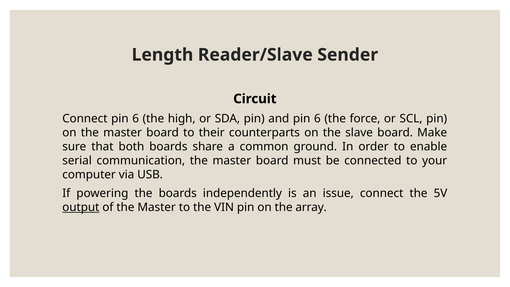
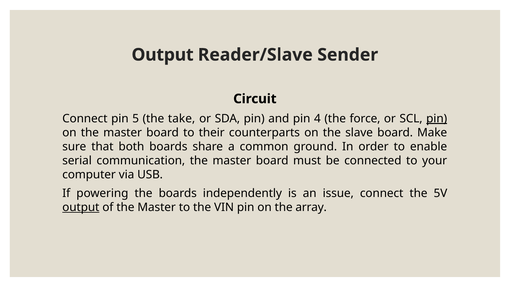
Length: Length -> Output (163, 55)
Connect pin 6: 6 -> 5 (136, 118)
high: high -> take (182, 118)
and pin 6: 6 -> 4 (317, 118)
pin underline: none -> present (437, 118)
